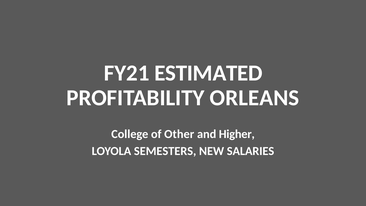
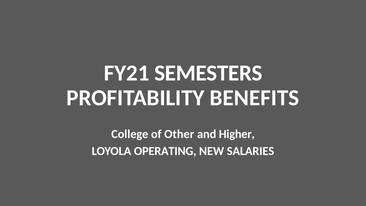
ESTIMATED: ESTIMATED -> SEMESTERS (208, 73)
ORLEANS: ORLEANS -> BENEFITS (254, 98)
SEMESTERS: SEMESTERS -> OPERATING (165, 151)
